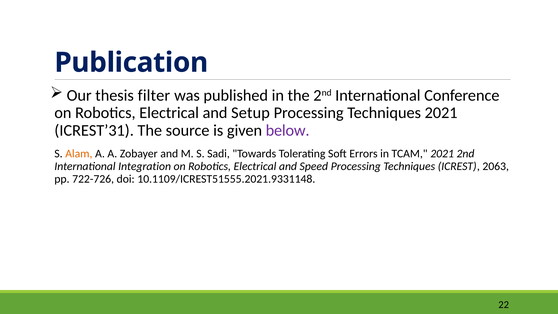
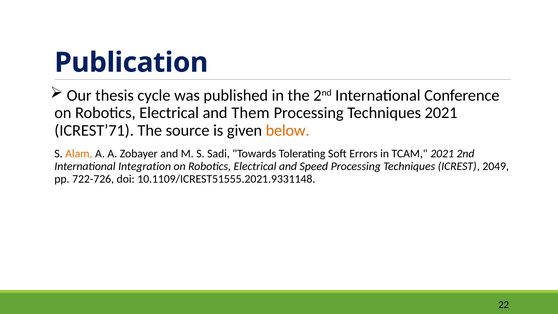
filter: filter -> cycle (154, 95)
Setup: Setup -> Them (251, 113)
ICREST’31: ICREST’31 -> ICREST’71 (94, 130)
below colour: purple -> orange (288, 130)
2063: 2063 -> 2049 (496, 166)
